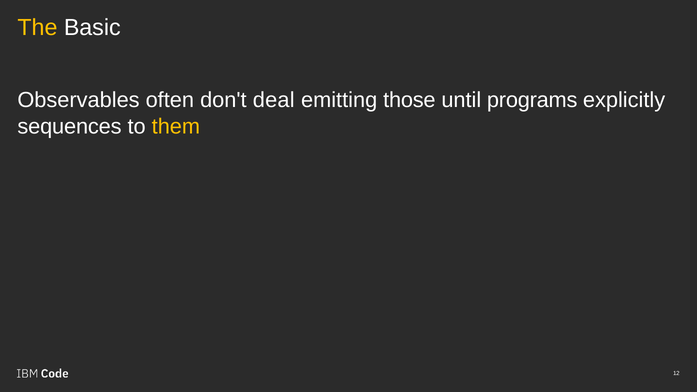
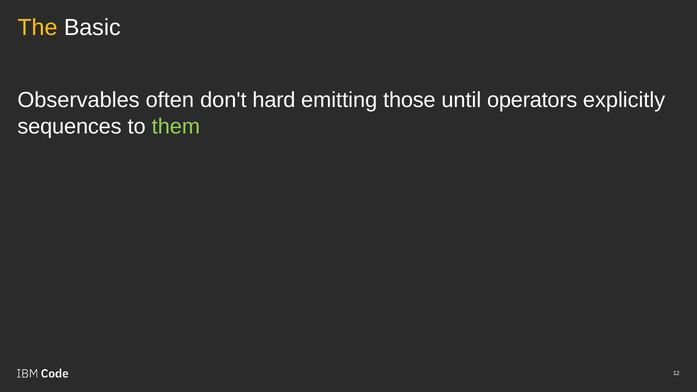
deal: deal -> hard (274, 100)
programs: programs -> operators (532, 100)
them colour: yellow -> light green (176, 126)
